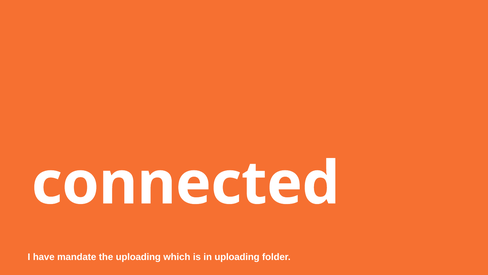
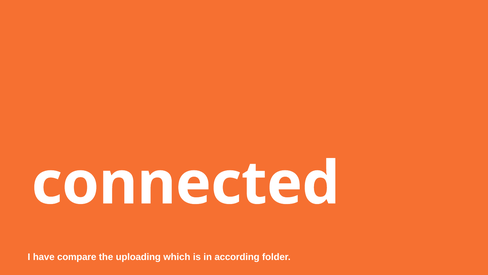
mandate: mandate -> compare (77, 257)
in uploading: uploading -> according (237, 257)
